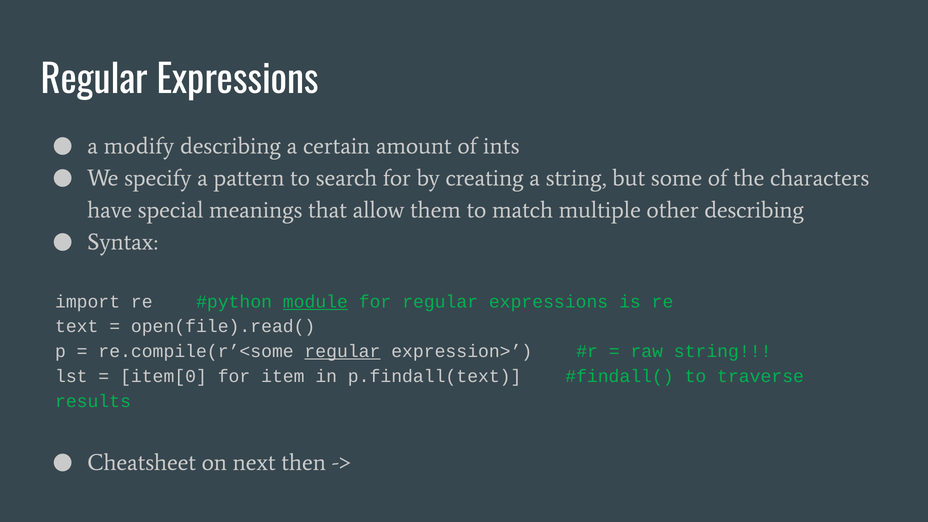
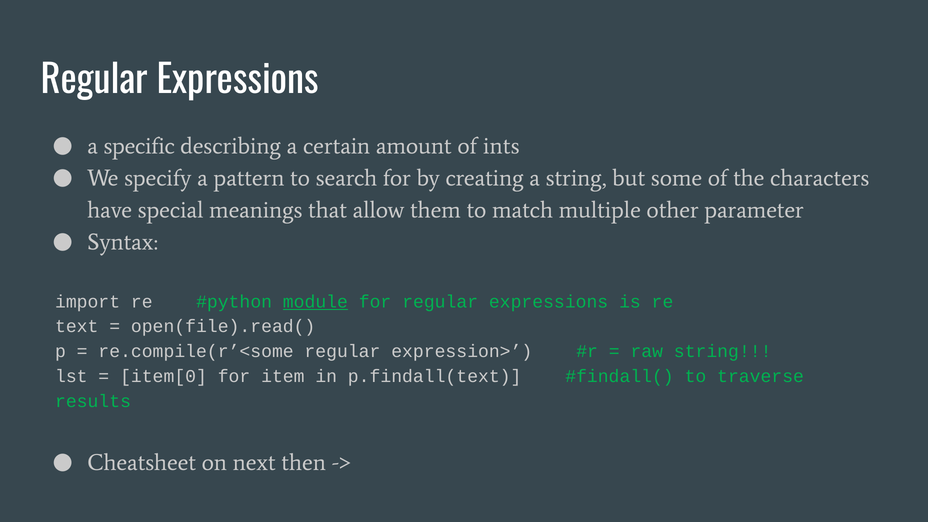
modify: modify -> specific (139, 146)
other describing: describing -> parameter (754, 210)
regular underline: present -> none (342, 351)
